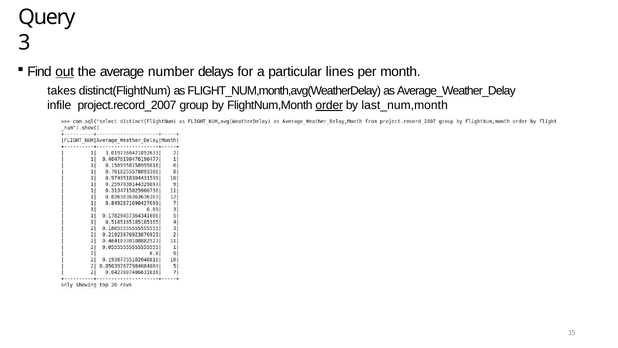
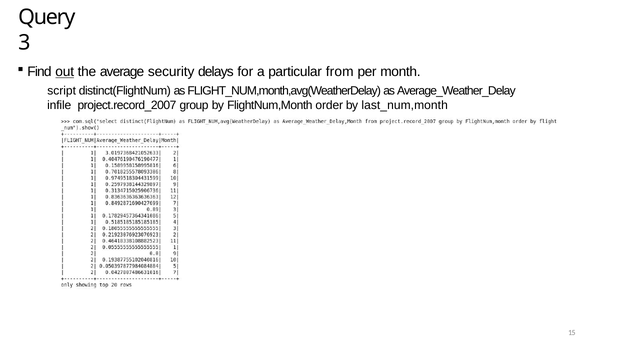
number: number -> security (171, 72)
lines: lines -> from (340, 72)
takes: takes -> script (62, 91)
order underline: present -> none (329, 105)
